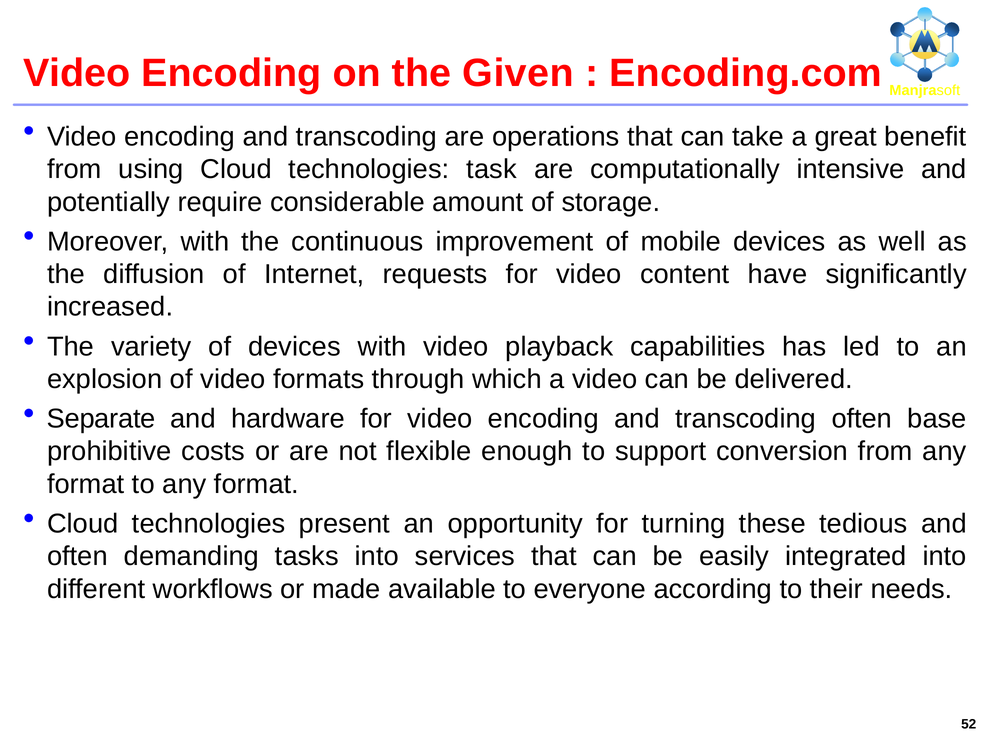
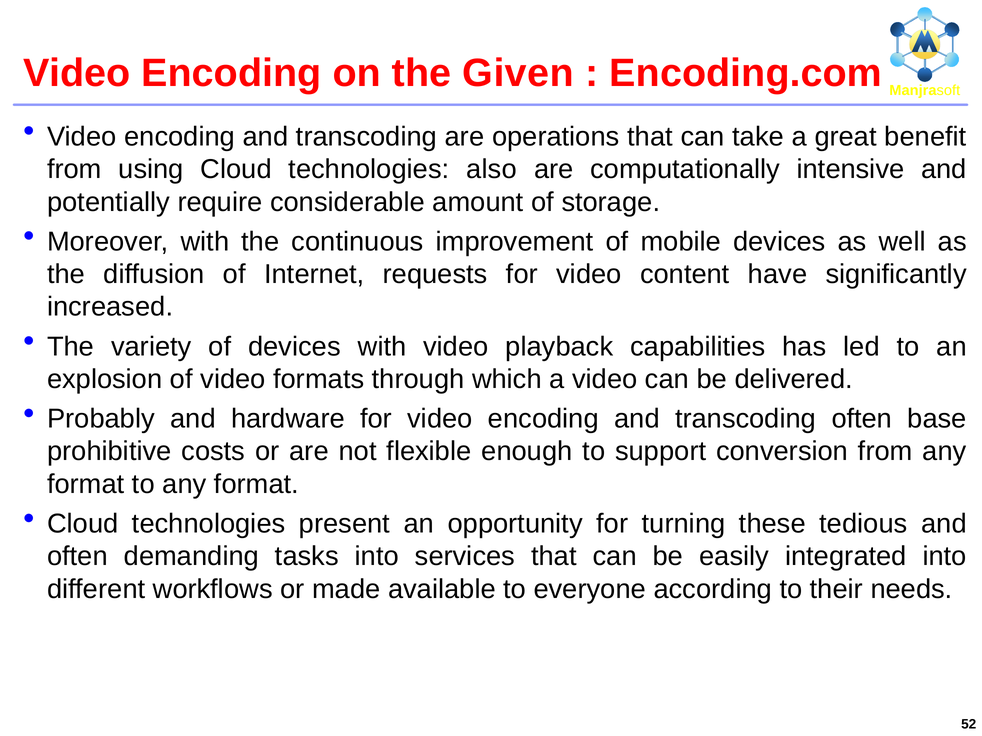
task: task -> also (492, 169)
Separate: Separate -> Probably (101, 419)
